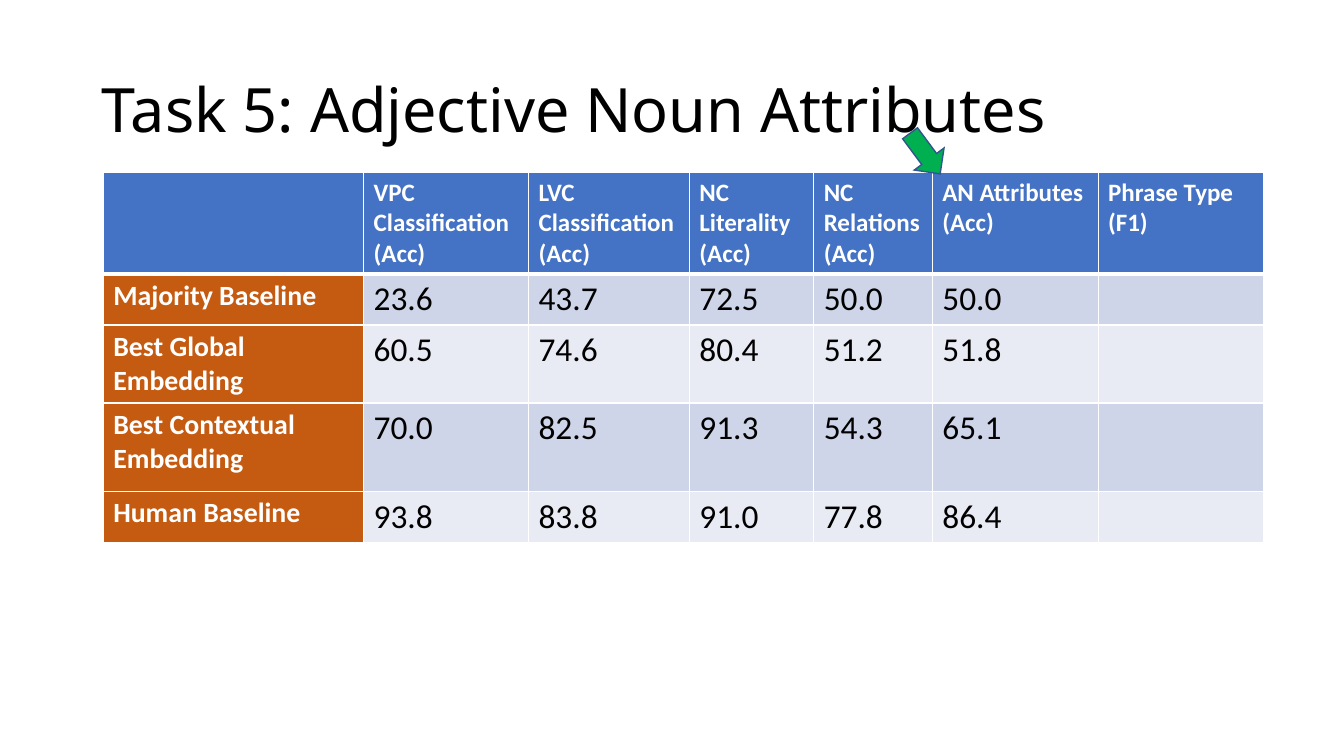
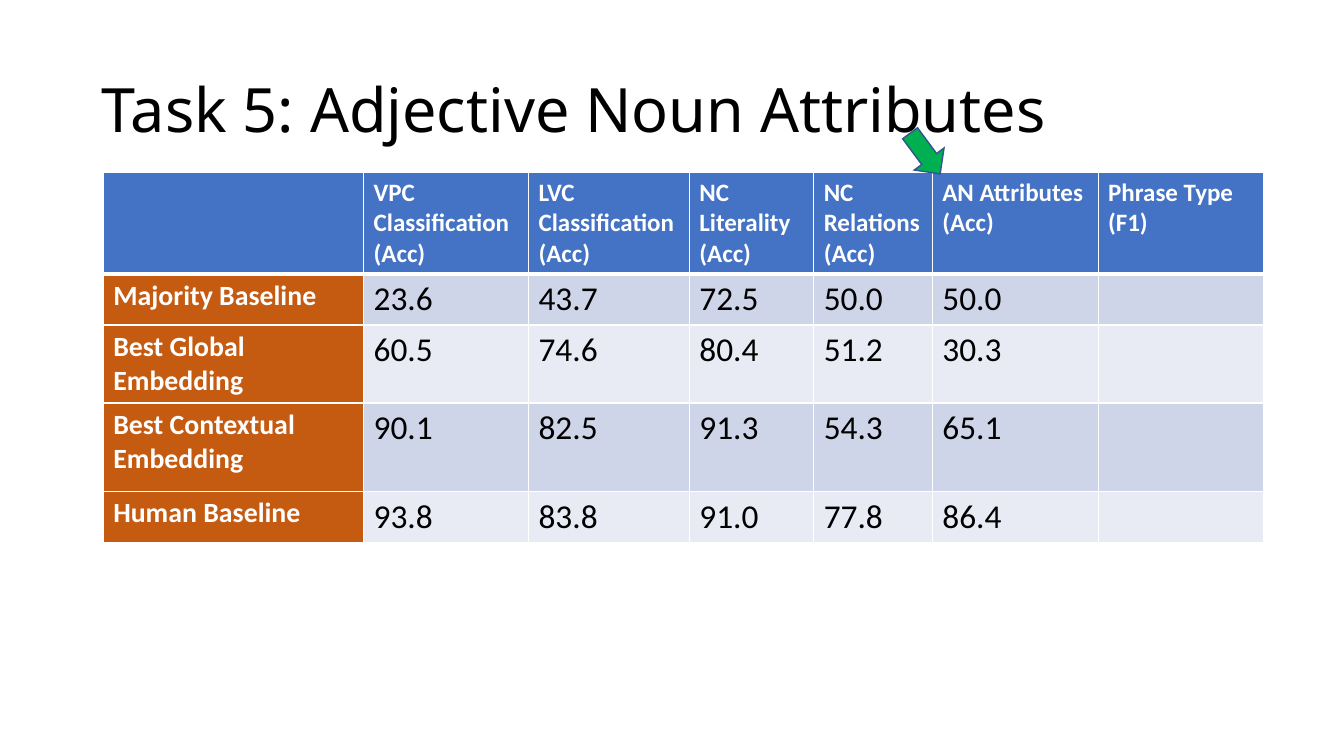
51.8: 51.8 -> 30.3 (972, 351)
70.0: 70.0 -> 90.1 (403, 429)
